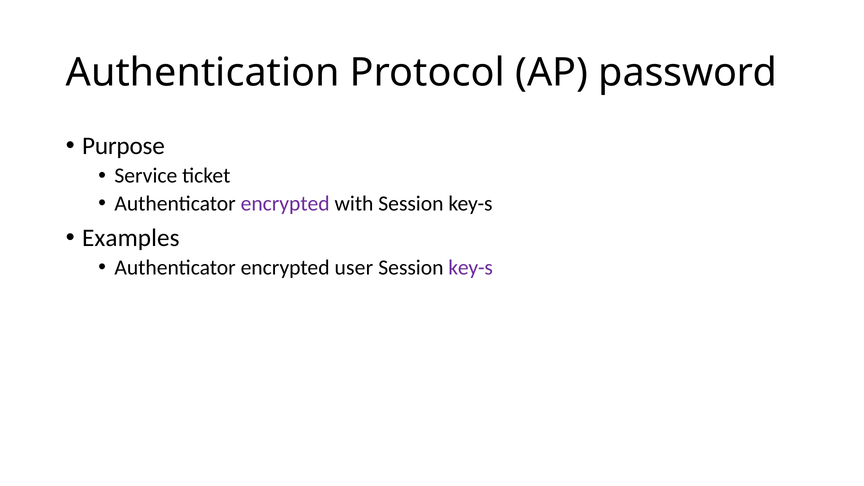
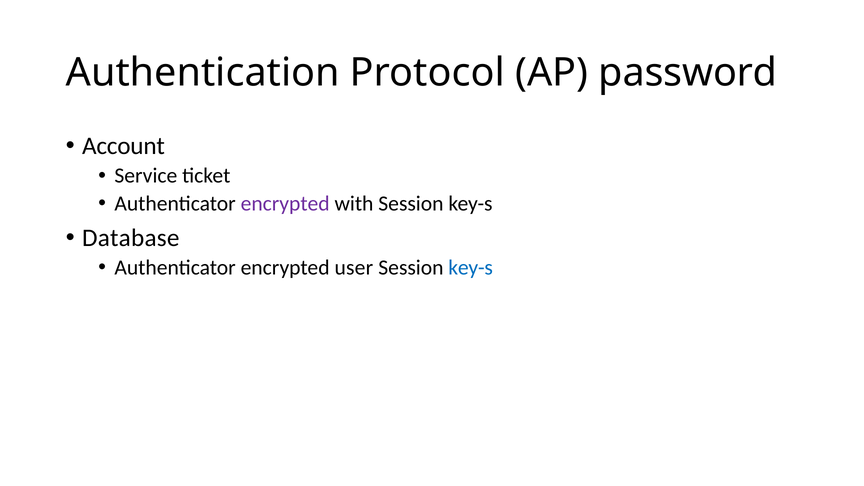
Purpose: Purpose -> Account (123, 146)
Examples: Examples -> Database (131, 238)
key-s colour: purple -> blue (471, 268)
